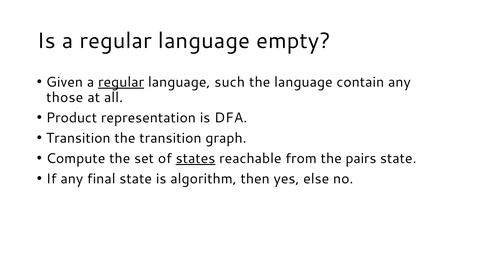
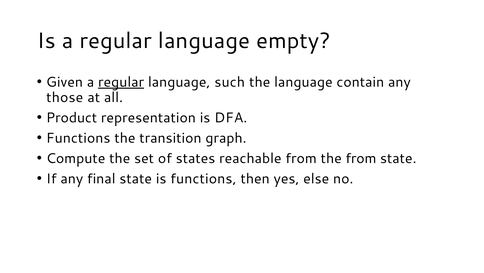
Transition: Transition -> Functions (78, 138)
states underline: present -> none (195, 158)
the pairs: pairs -> from (361, 158)
is algorithm: algorithm -> functions (203, 178)
